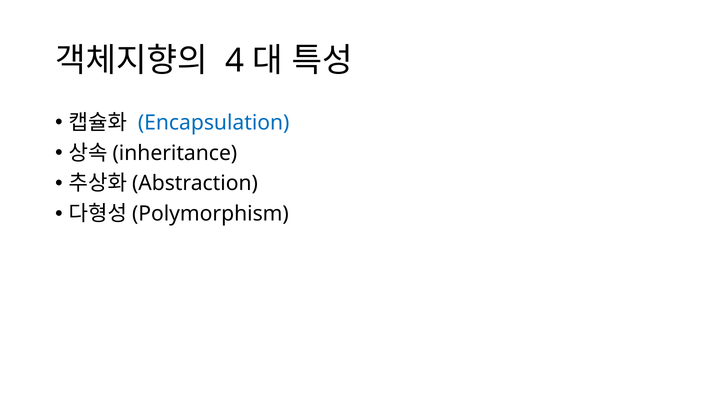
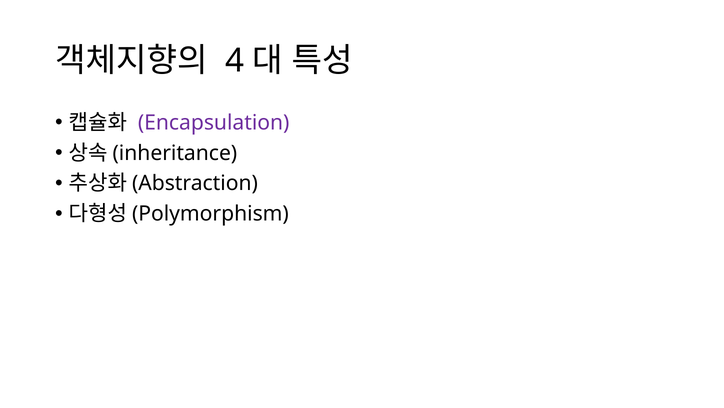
Encapsulation colour: blue -> purple (214, 122)
